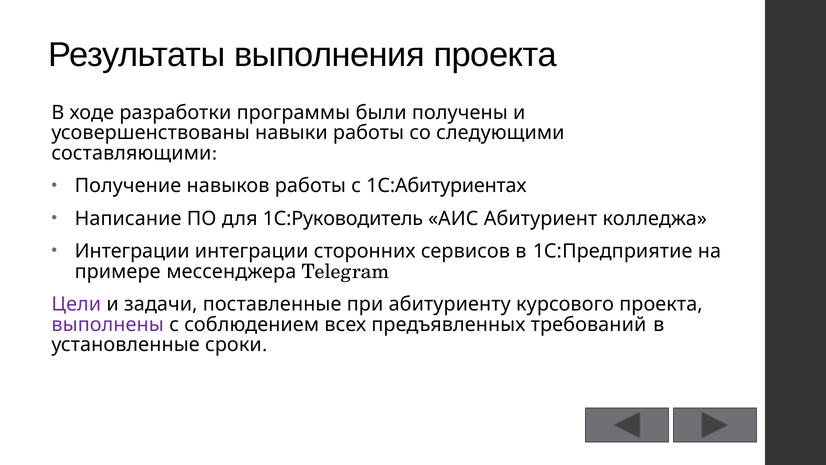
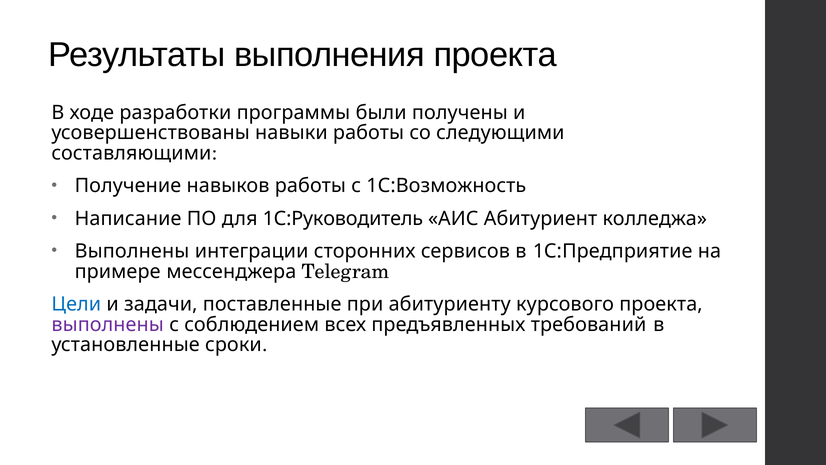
1С:Абитуриентах: 1С:Абитуриентах -> 1С:Возможность (446, 186)
Интеграции: Интеграции -> Выполнены (132, 251)
Цели colour: purple -> blue (76, 304)
